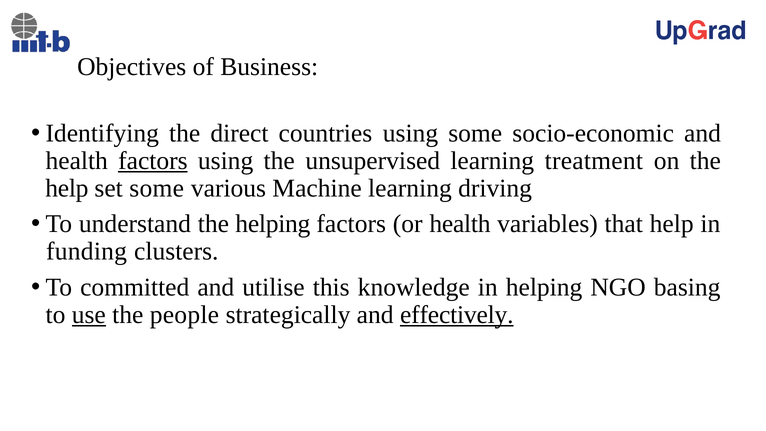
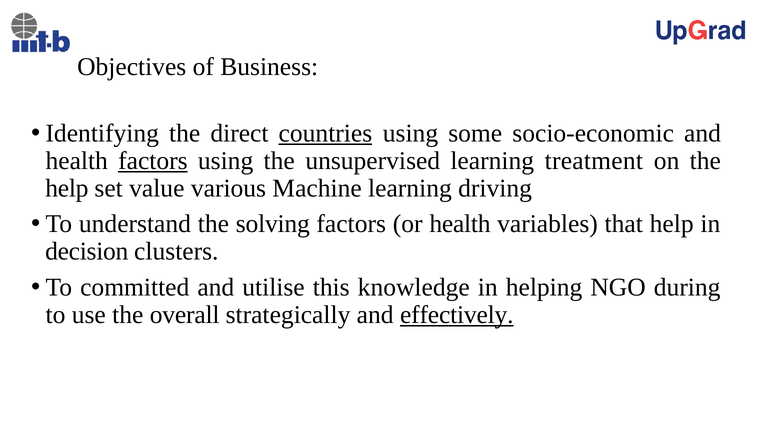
countries underline: none -> present (325, 133)
set some: some -> value (157, 188)
the helping: helping -> solving (273, 224)
funding: funding -> decision (87, 251)
basing: basing -> during (687, 287)
use underline: present -> none (89, 315)
people: people -> overall (185, 315)
